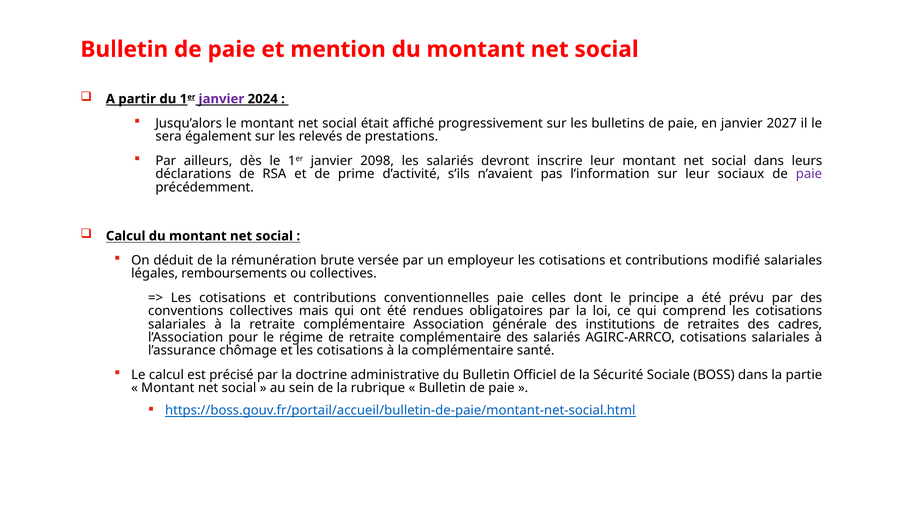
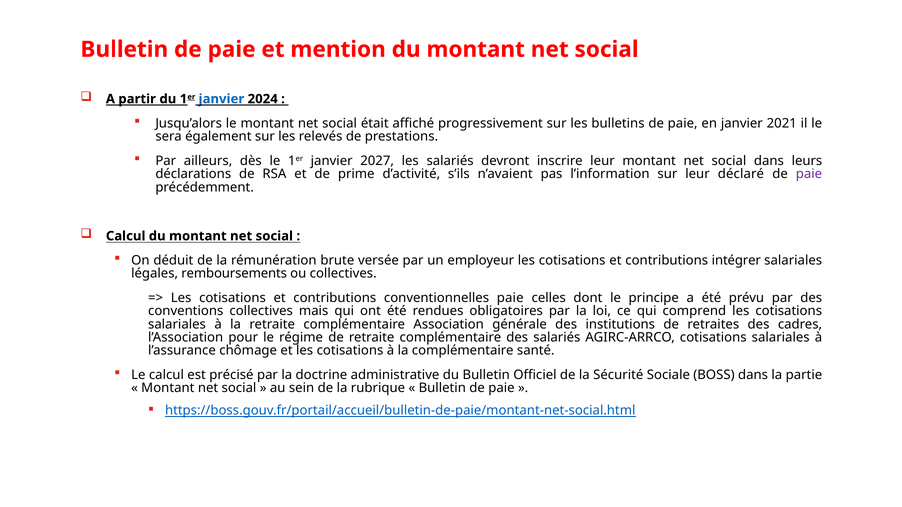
janvier colour: purple -> blue (221, 99)
2027: 2027 -> 2021 (782, 123)
2098: 2098 -> 2027 (377, 161)
sociaux: sociaux -> déclaré (741, 174)
modifié: modifié -> intégrer (736, 261)
